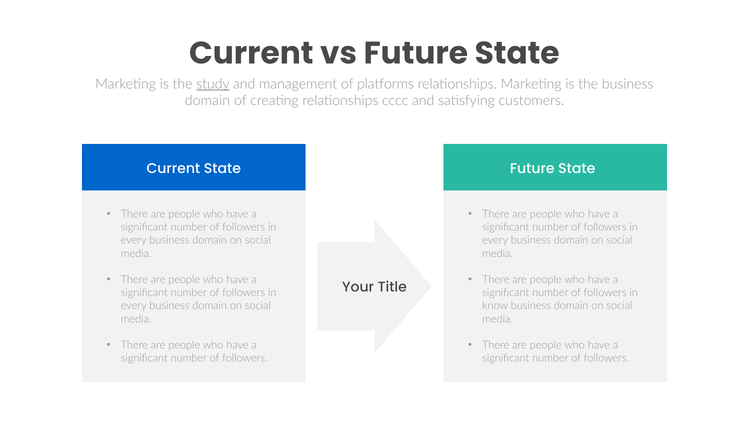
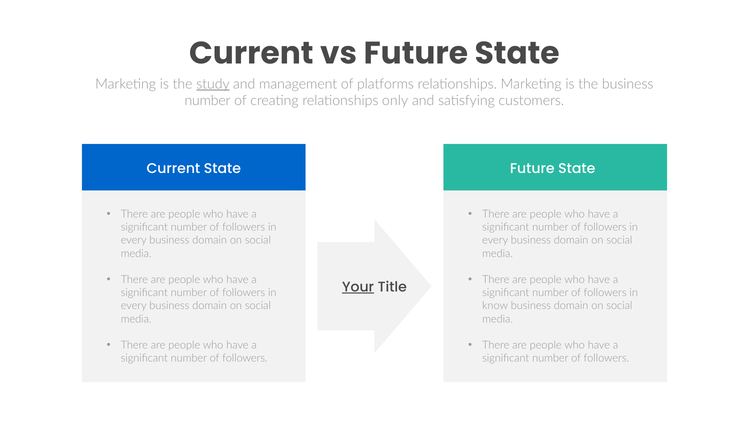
domain: domain -> number (208, 101)
cccc: cccc -> only (395, 101)
Your underline: none -> present (358, 287)
